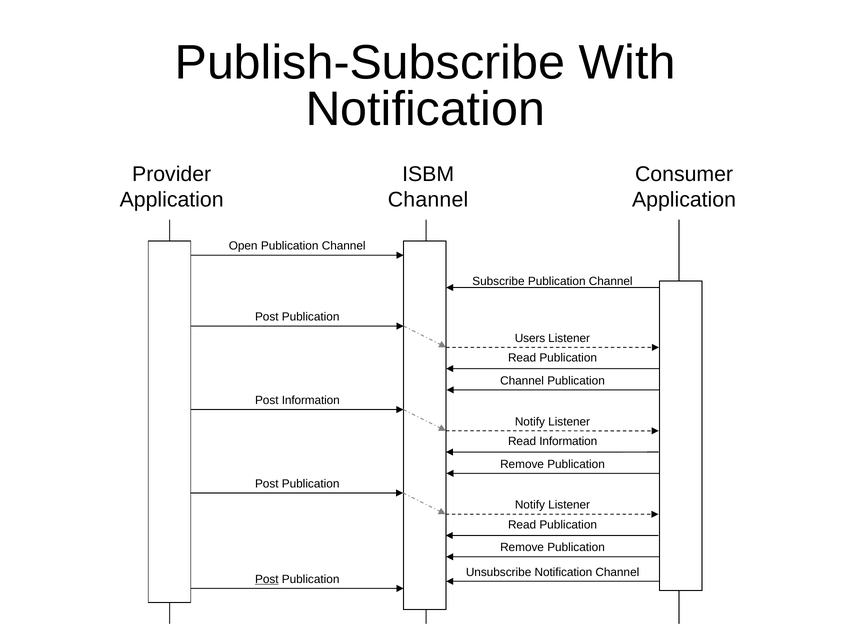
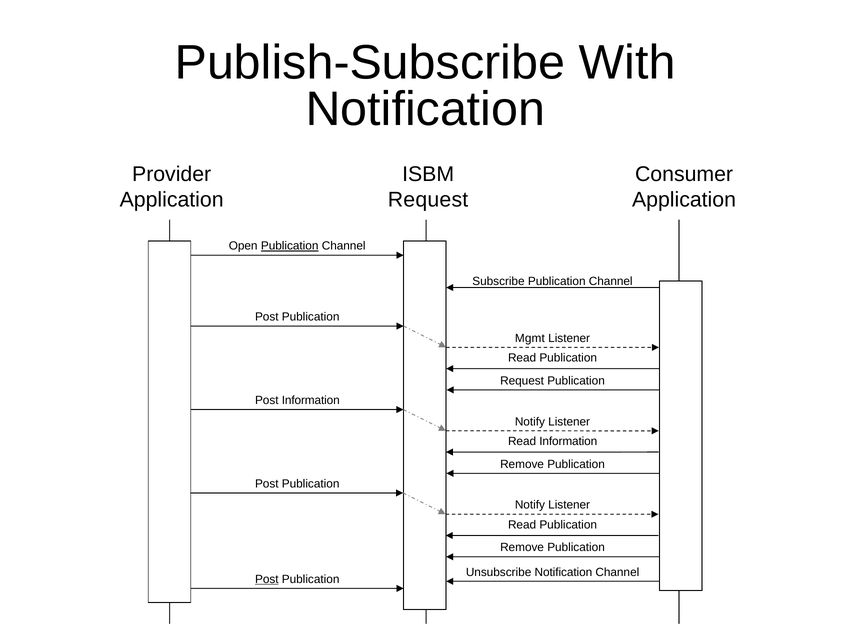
Channel: Channel -> Request (428, 200)
Publication underline: none -> present (290, 246)
Users: Users -> Mgmt (530, 338)
Channel: Channel -> Request (522, 381)
